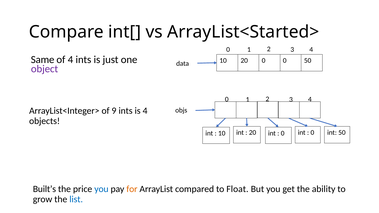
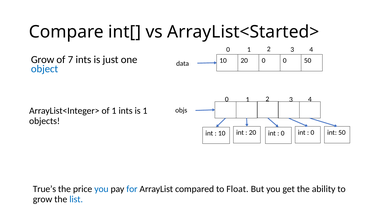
Same: Same -> Grow (43, 60)
of 4: 4 -> 7 (70, 60)
object colour: purple -> blue (45, 69)
of 9: 9 -> 1 (114, 111)
is 4: 4 -> 1 (145, 111)
Built’s: Built’s -> True’s (44, 189)
for colour: orange -> blue (132, 189)
